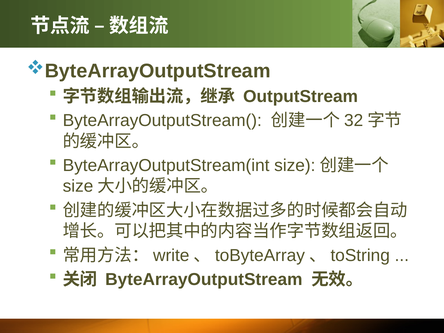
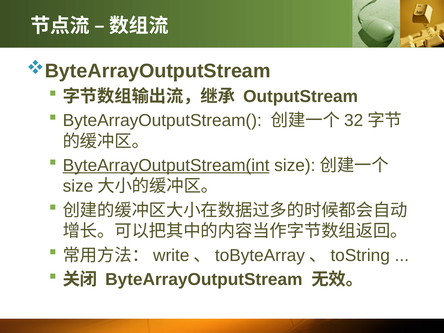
ByteArrayOutputStream(int underline: none -> present (166, 166)
